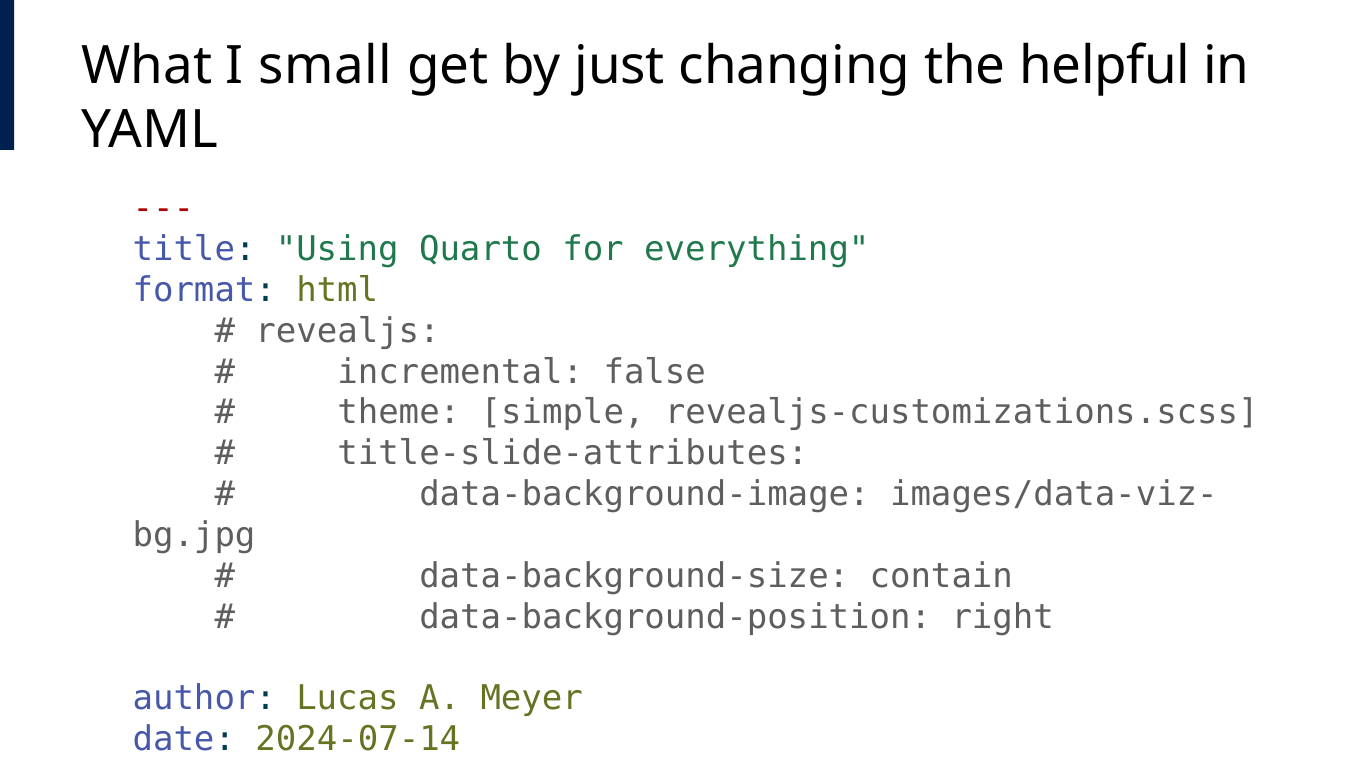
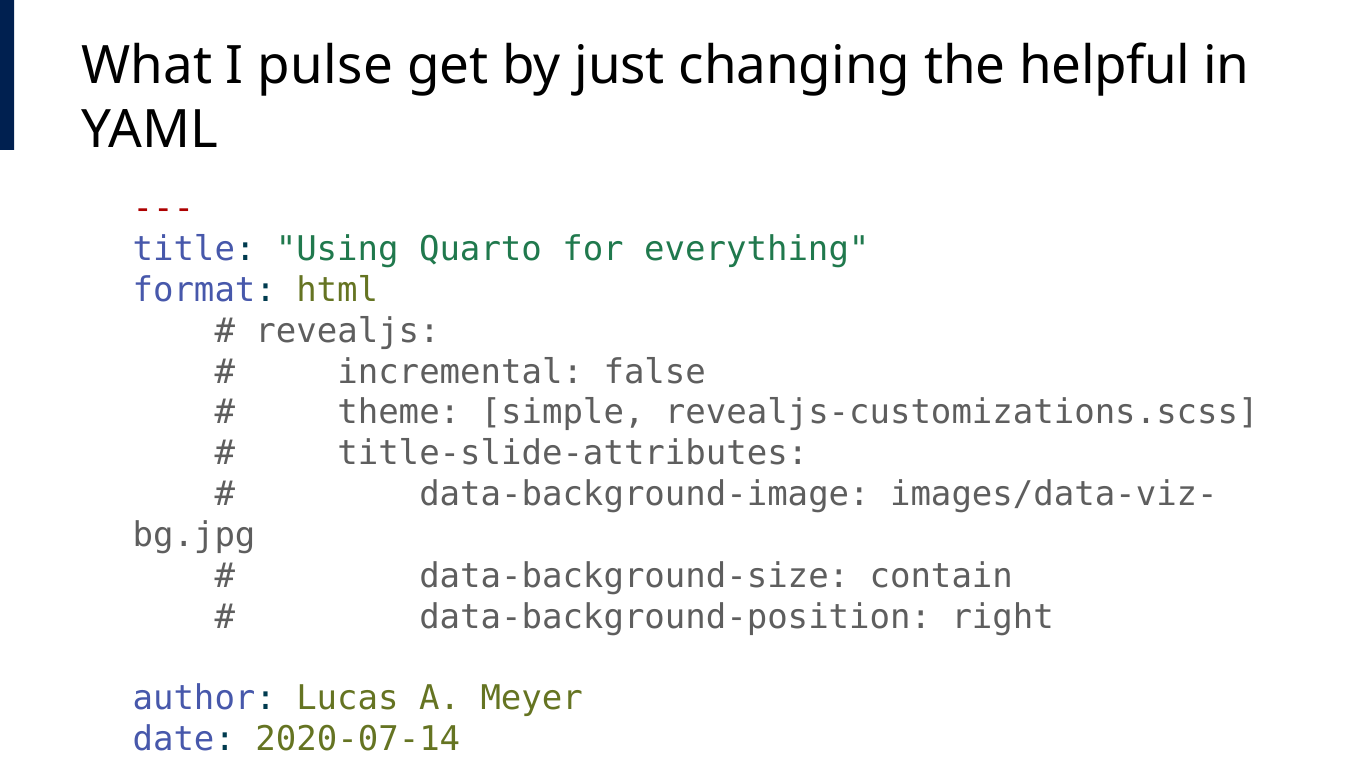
small: small -> pulse (325, 66)
2024-07-14: 2024-07-14 -> 2020-07-14 (358, 739)
